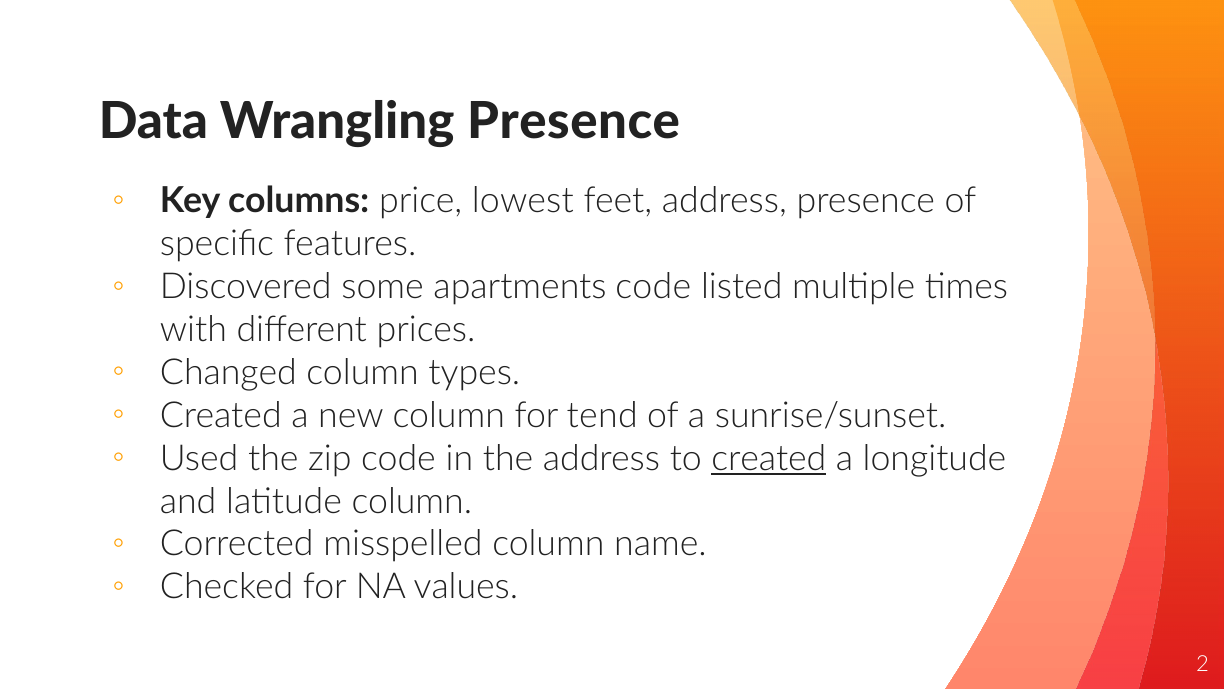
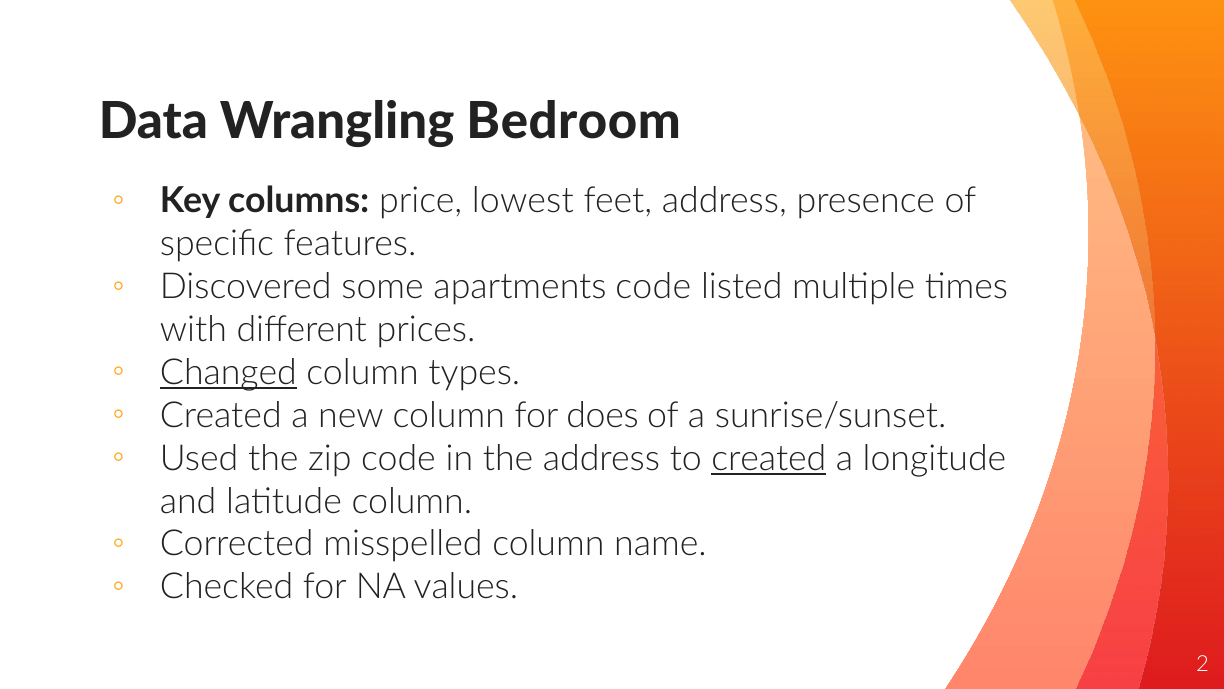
Wrangling Presence: Presence -> Bedroom (574, 121)
Changed underline: none -> present (228, 372)
tend: tend -> does (603, 415)
